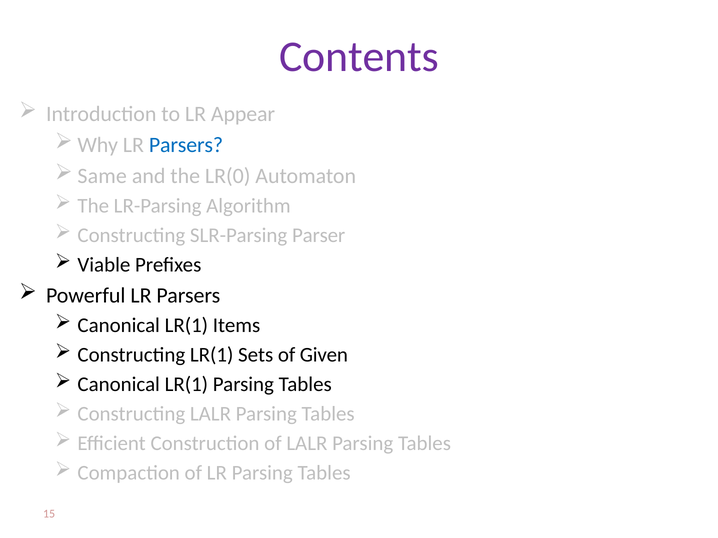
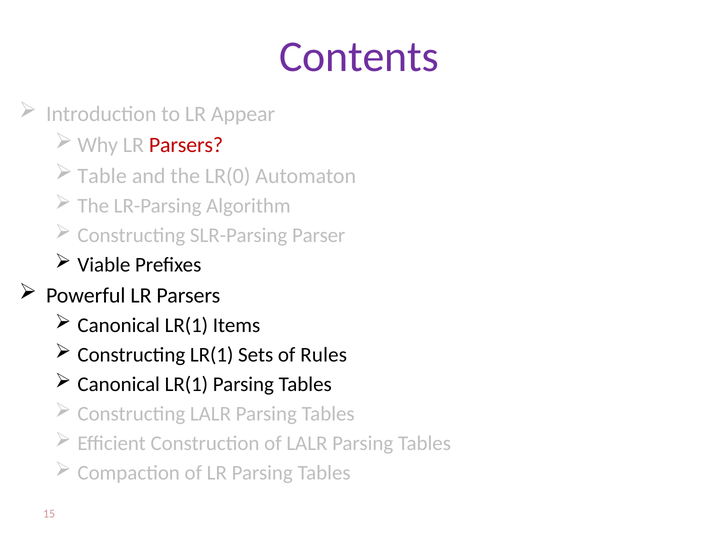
Parsers colour: blue -> red (186, 145)
Same: Same -> Table (102, 176)
Given: Given -> Rules (324, 355)
